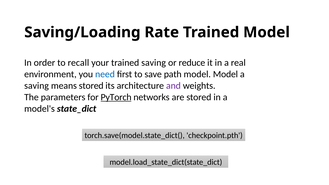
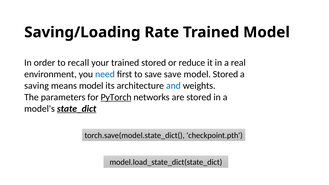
trained saving: saving -> stored (154, 63)
save path: path -> save (173, 74)
model Model: Model -> Stored (225, 74)
means stored: stored -> model (91, 86)
and colour: purple -> blue (173, 86)
state_dict underline: none -> present (77, 109)
